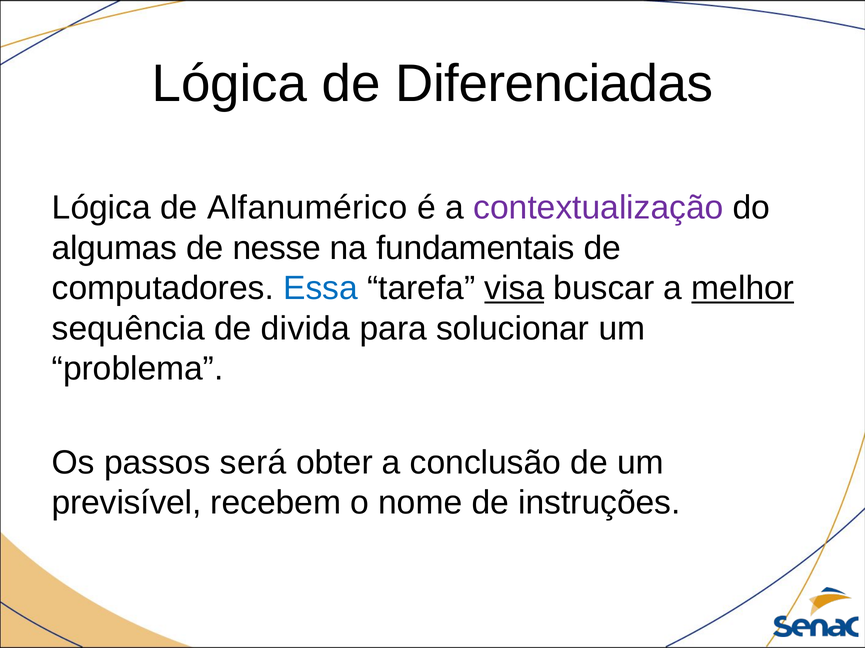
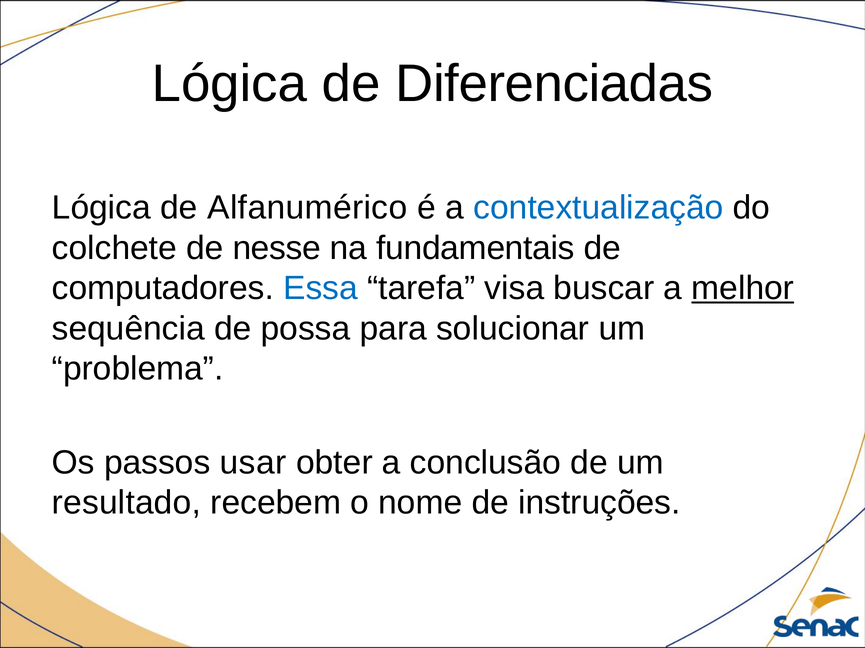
contextualização colour: purple -> blue (599, 208)
algumas: algumas -> colchete (114, 248)
visa underline: present -> none (514, 289)
divida: divida -> possa (306, 329)
será: será -> usar (253, 463)
previsível: previsível -> resultado (126, 503)
